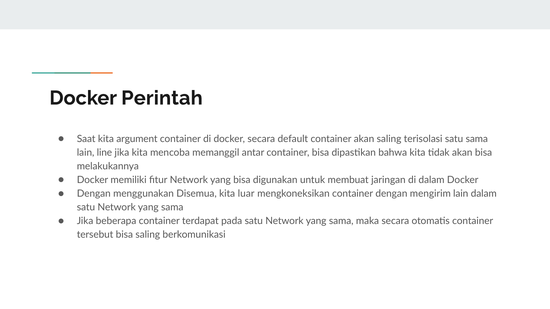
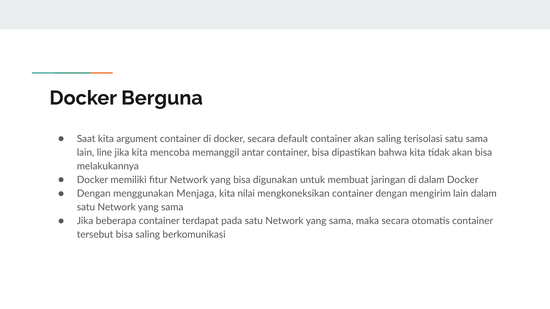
Perintah: Perintah -> Berguna (162, 98)
Disemua: Disemua -> Menjaga (196, 194)
luar: luar -> nilai (246, 194)
